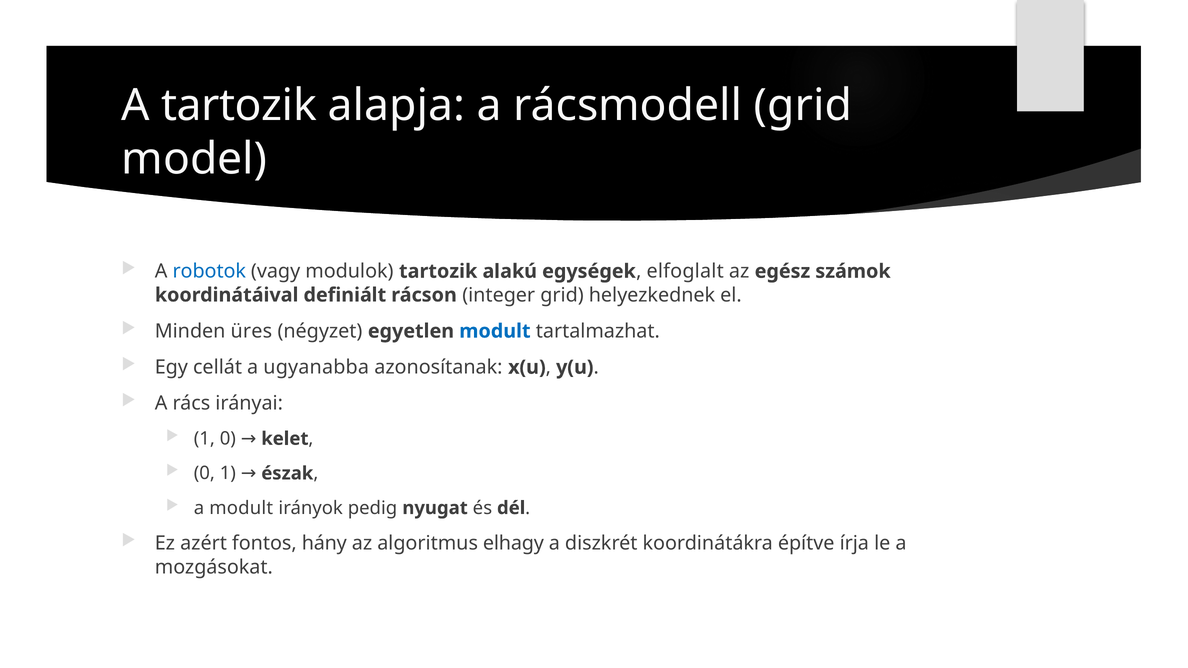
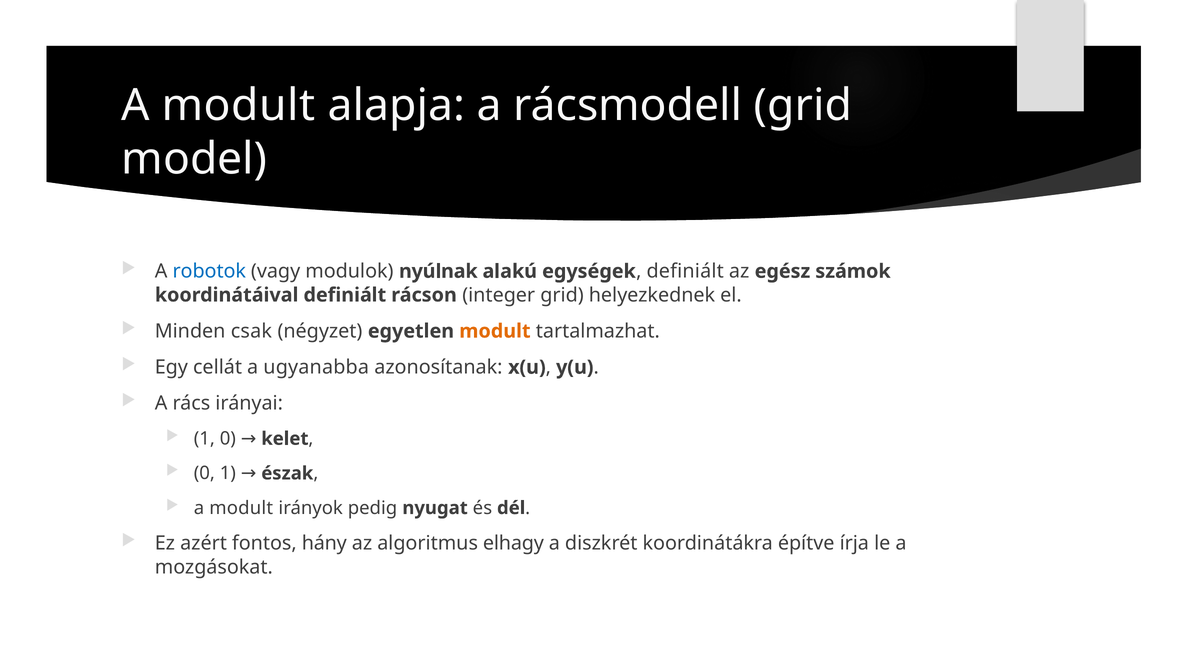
tartozik: tartozik -> modult (239, 106)
modulok tartozik: tartozik -> nyúlnak (438, 271)
egységek elfoglalt: elfoglalt -> definiált (685, 271)
üres: üres -> csak (251, 331)
modult colour: blue -> orange (495, 331)
